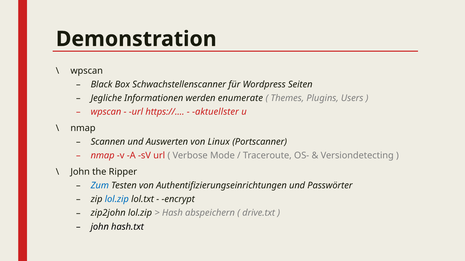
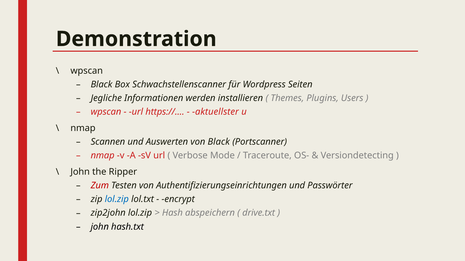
enumerate: enumerate -> installieren (240, 98)
von Linux: Linux -> Black (219, 142)
Zum colour: blue -> red (100, 186)
